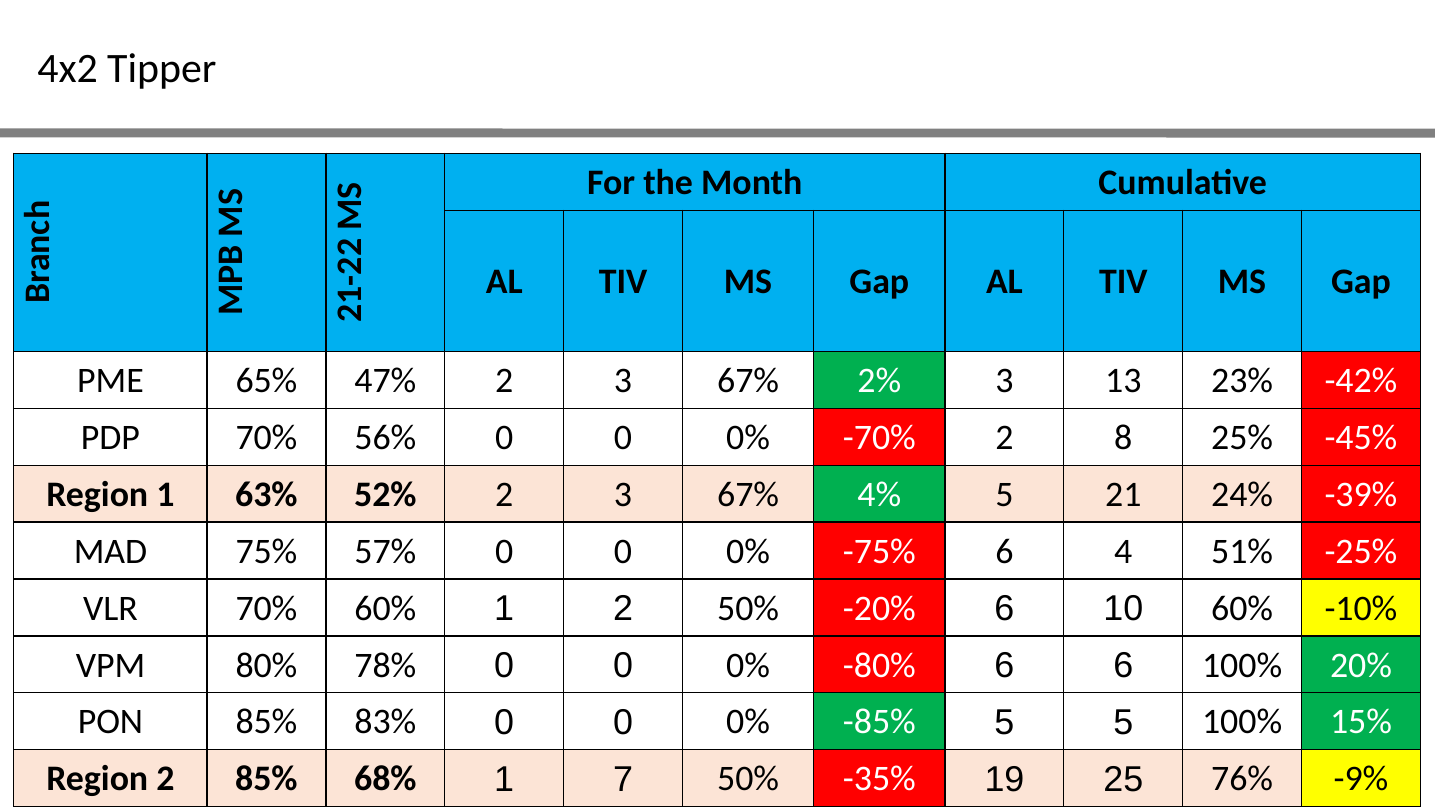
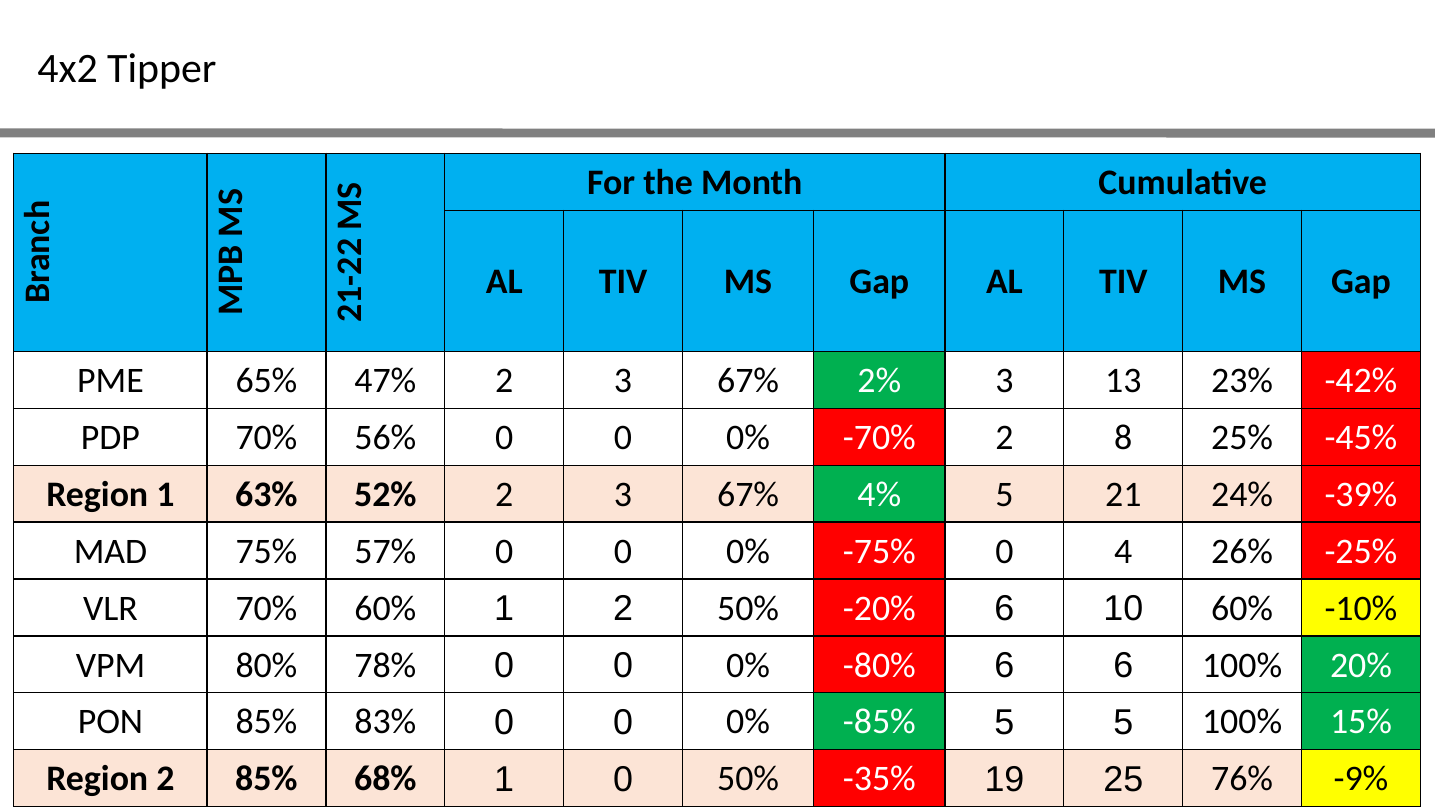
-75% 6: 6 -> 0 (1004, 552)
51%: 51% -> 26% (1242, 552)
1 7: 7 -> 0 (623, 779)
